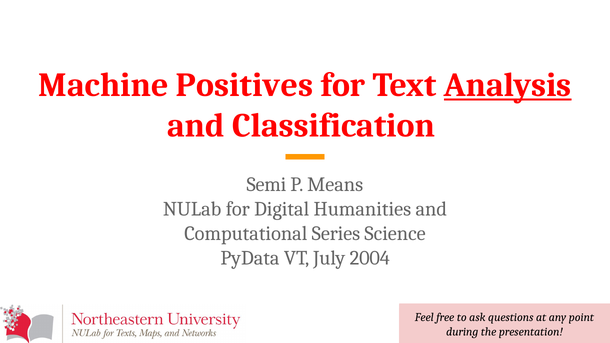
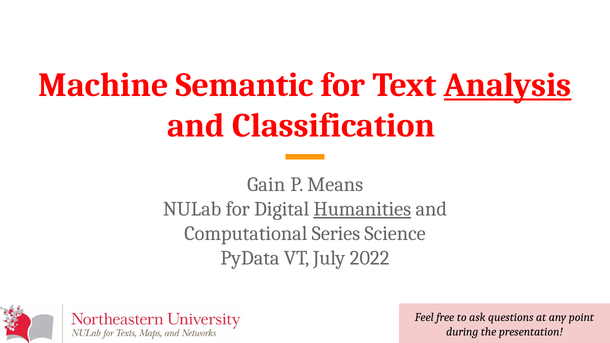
Positives: Positives -> Semantic (245, 85)
Semi: Semi -> Gain (266, 185)
Humanities underline: none -> present (362, 209)
2004: 2004 -> 2022 (370, 258)
